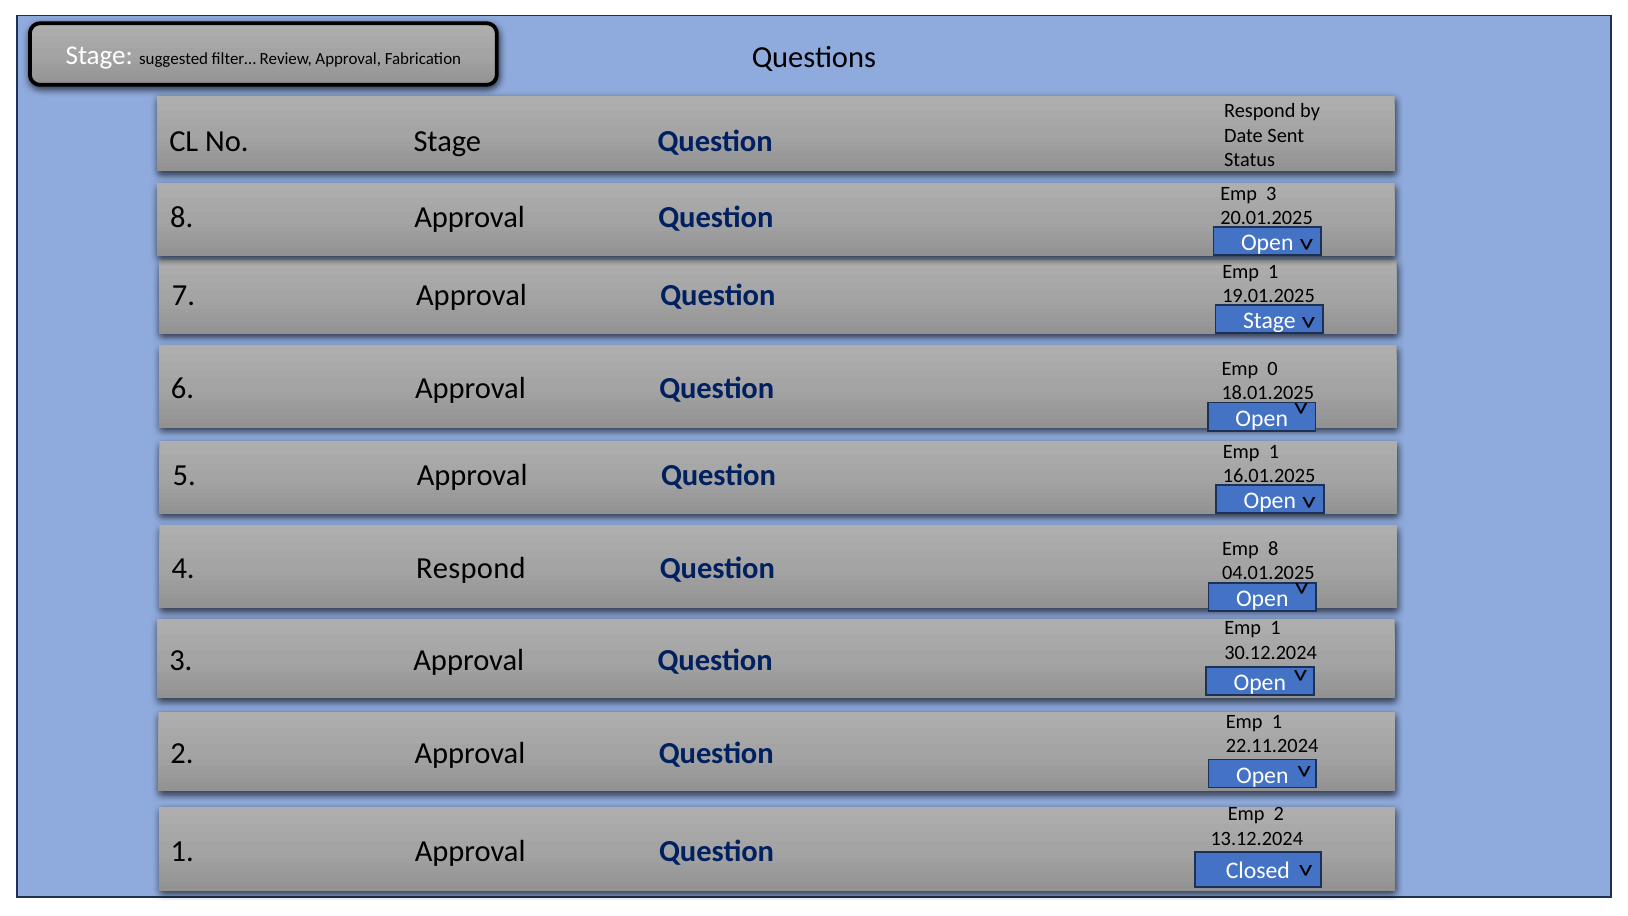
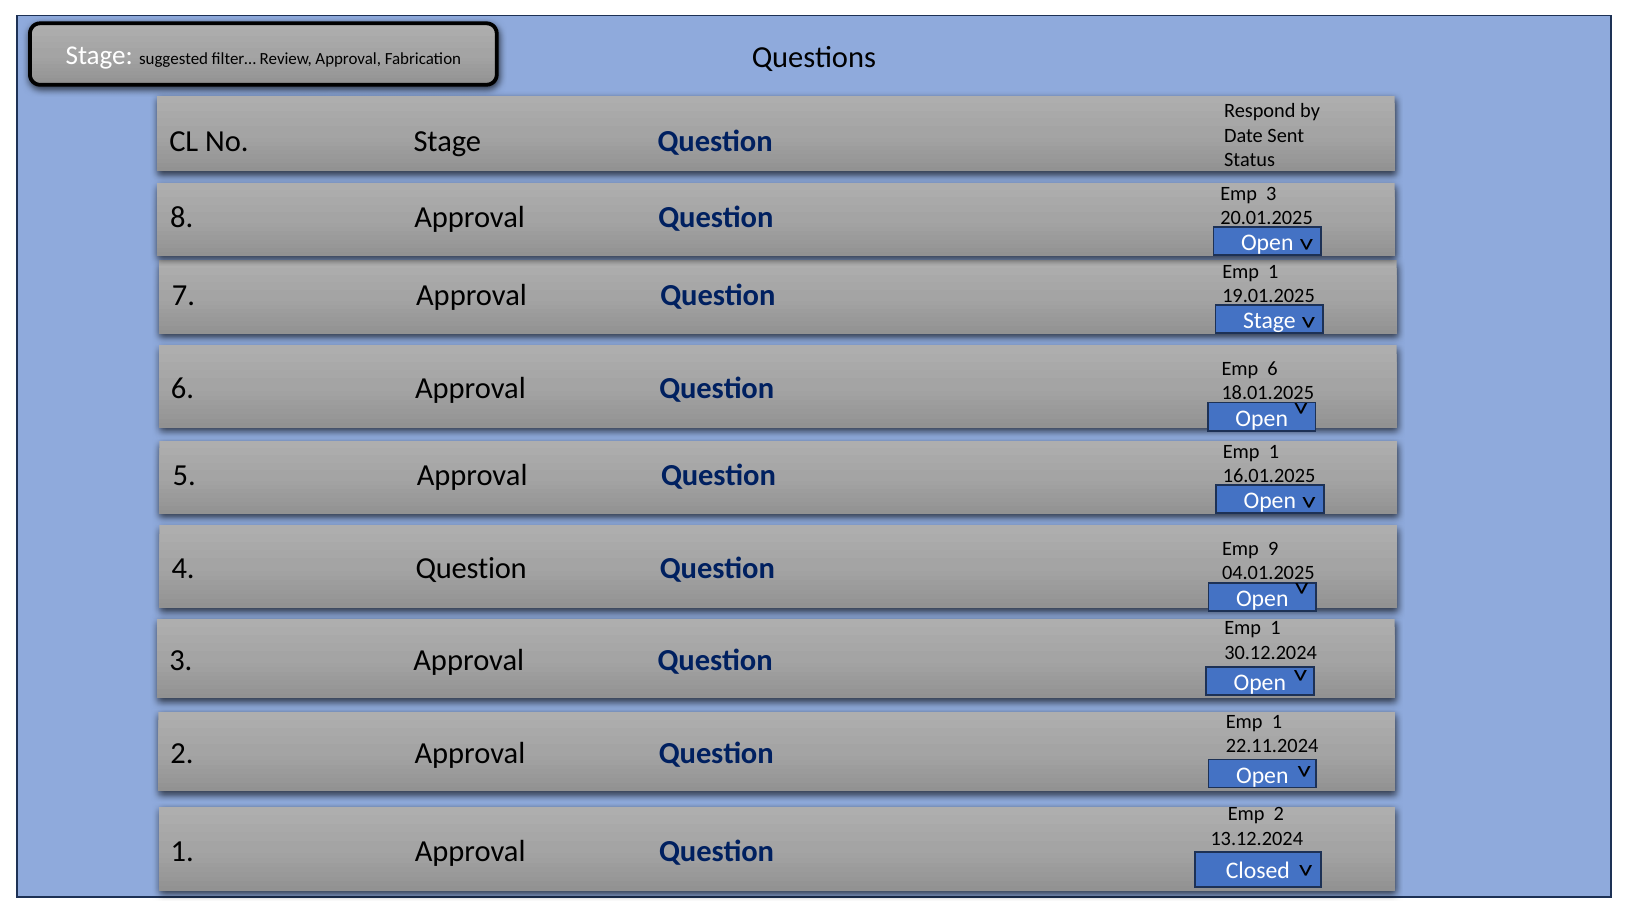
Emp 0: 0 -> 6 (1273, 368)
Emp 8: 8 -> 9 (1273, 549)
4 Respond: Respond -> Question (471, 569)
